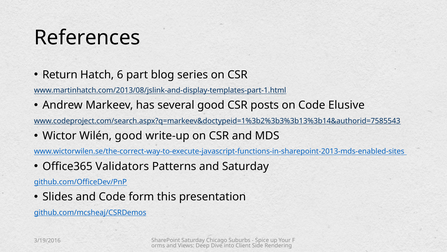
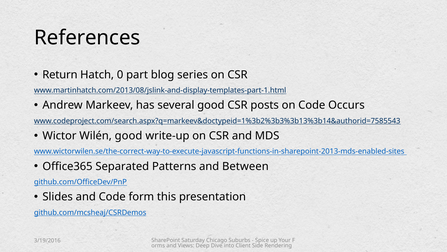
6: 6 -> 0 (120, 75)
Elusive: Elusive -> Occurs (346, 105)
Validators: Validators -> Separated (122, 166)
and Saturday: Saturday -> Between (245, 166)
